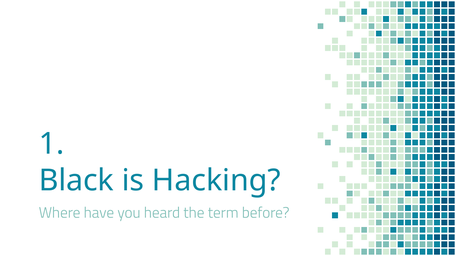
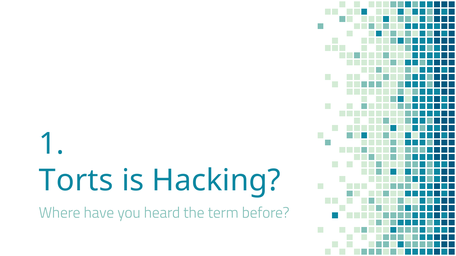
Black: Black -> Torts (76, 181)
